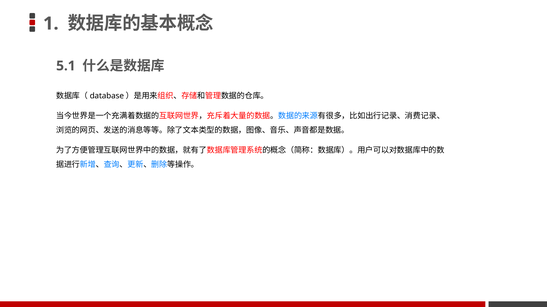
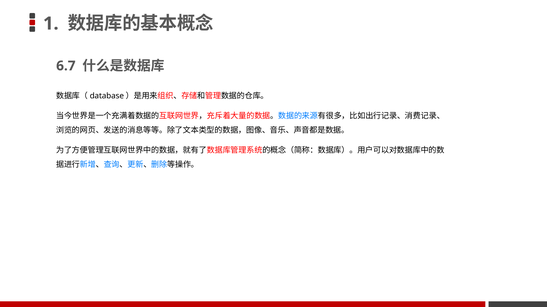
5.1: 5.1 -> 6.7 (66, 66)
